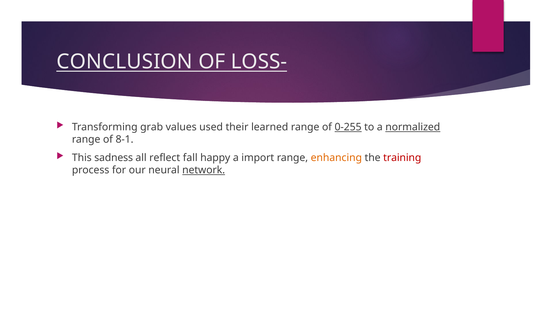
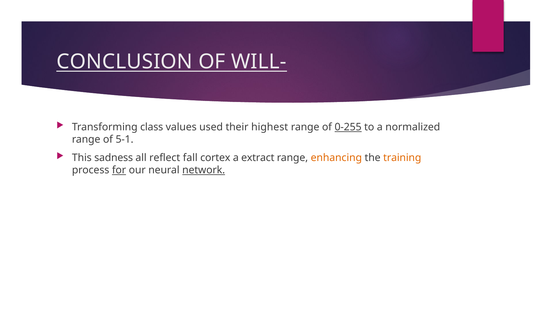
LOSS-: LOSS- -> WILL- (259, 62)
grab: grab -> class (152, 127)
learned: learned -> highest (270, 127)
normalized underline: present -> none (413, 127)
8-1: 8-1 -> 5-1 (125, 139)
happy: happy -> cortex (215, 157)
import: import -> extract (258, 157)
training colour: red -> orange (402, 157)
for underline: none -> present (119, 170)
